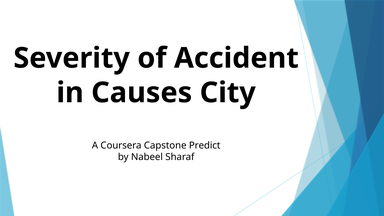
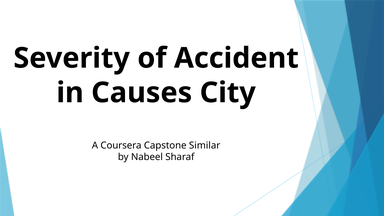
Predict: Predict -> Similar (205, 145)
